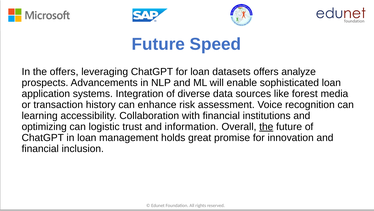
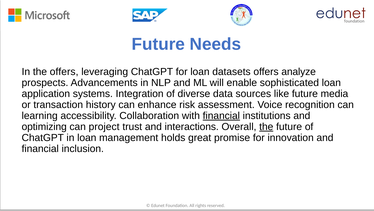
Speed: Speed -> Needs (215, 44)
like forest: forest -> future (305, 93)
financial underline: none -> present (221, 115)
logistic: logistic -> project (104, 126)
information: information -> interactions (192, 126)
